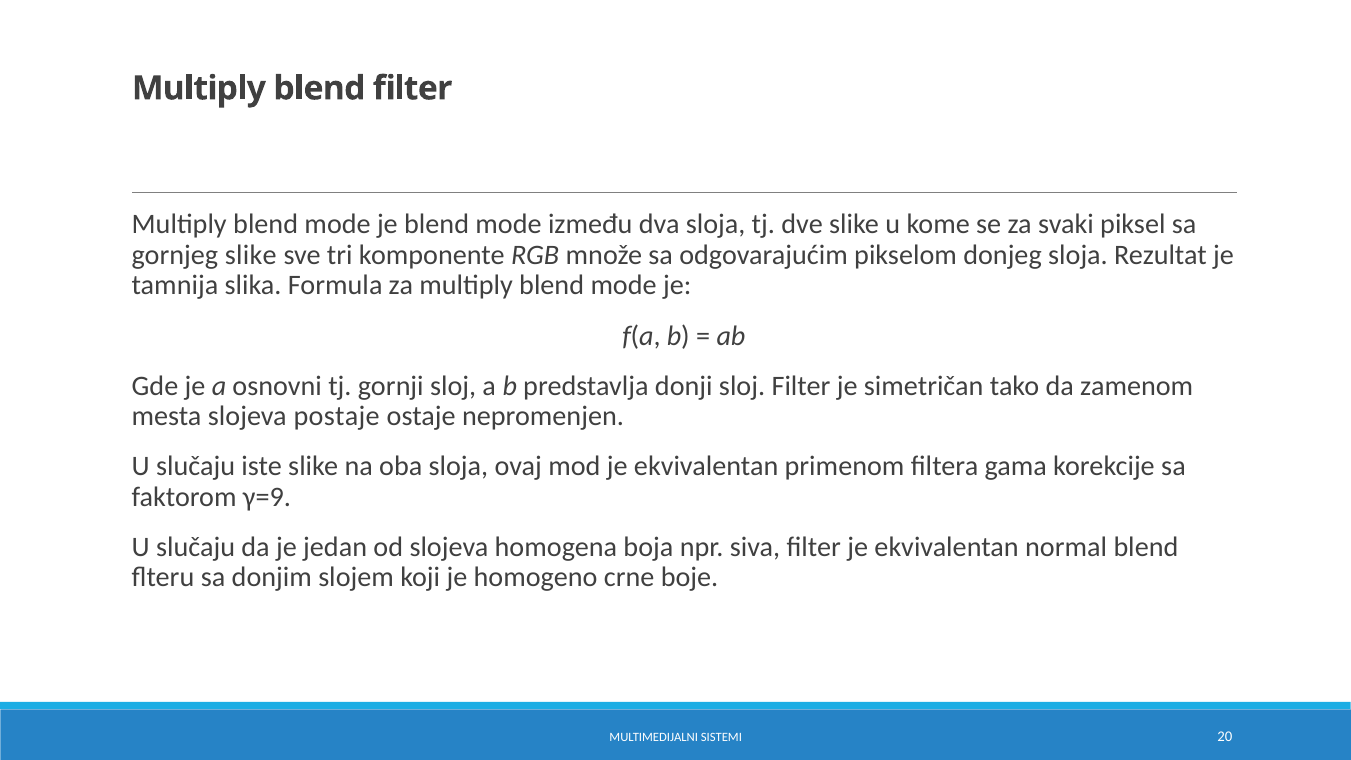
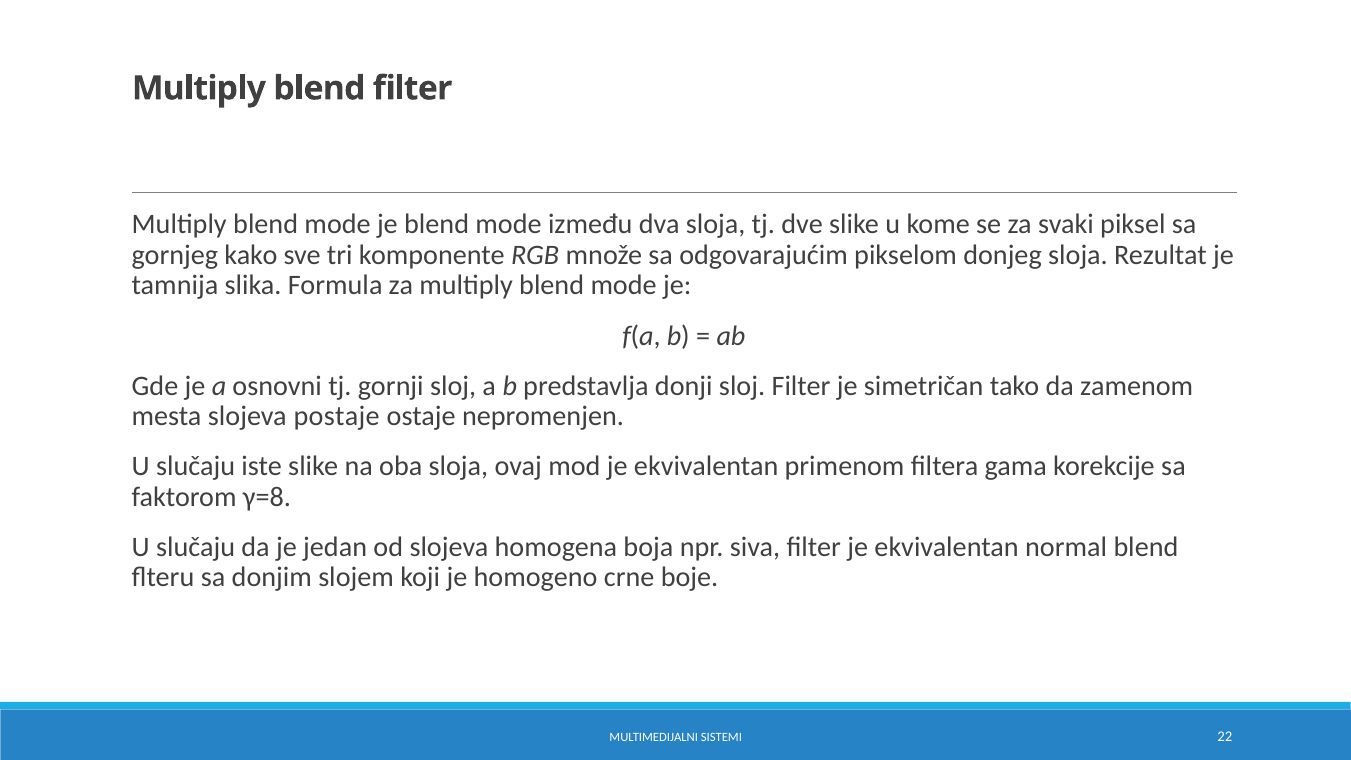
gornjeg slike: slike -> kako (251, 255)
γ=9: γ=9 -> γ=8 (267, 497)
20: 20 -> 22 (1225, 737)
